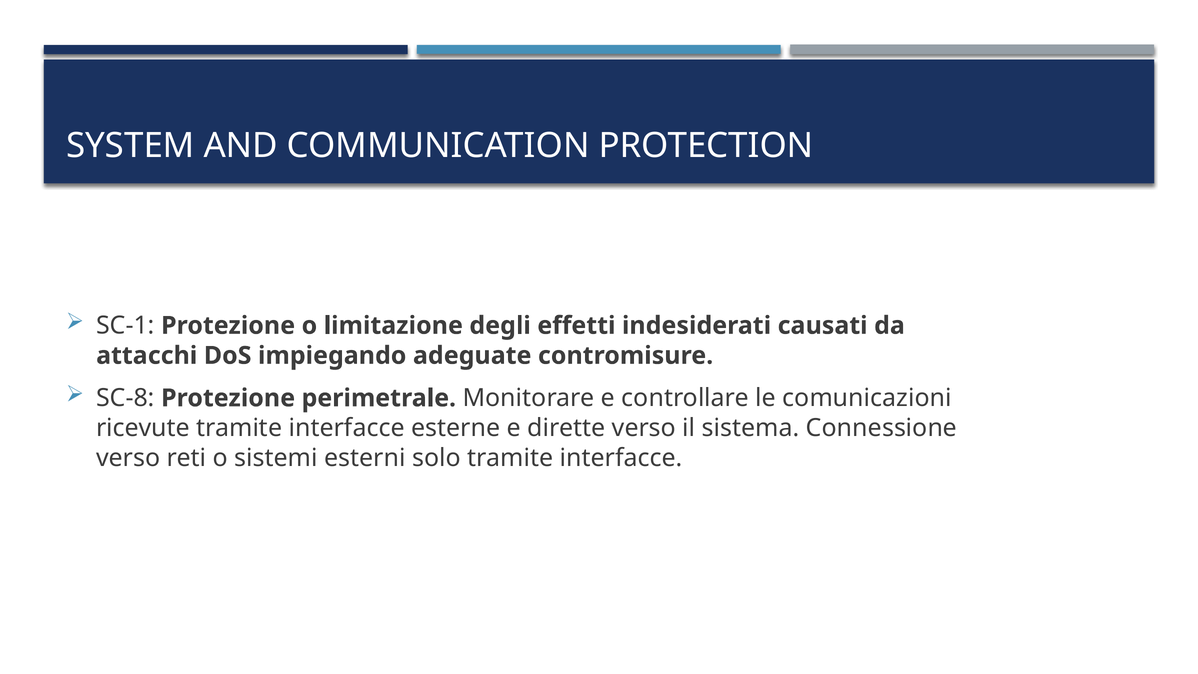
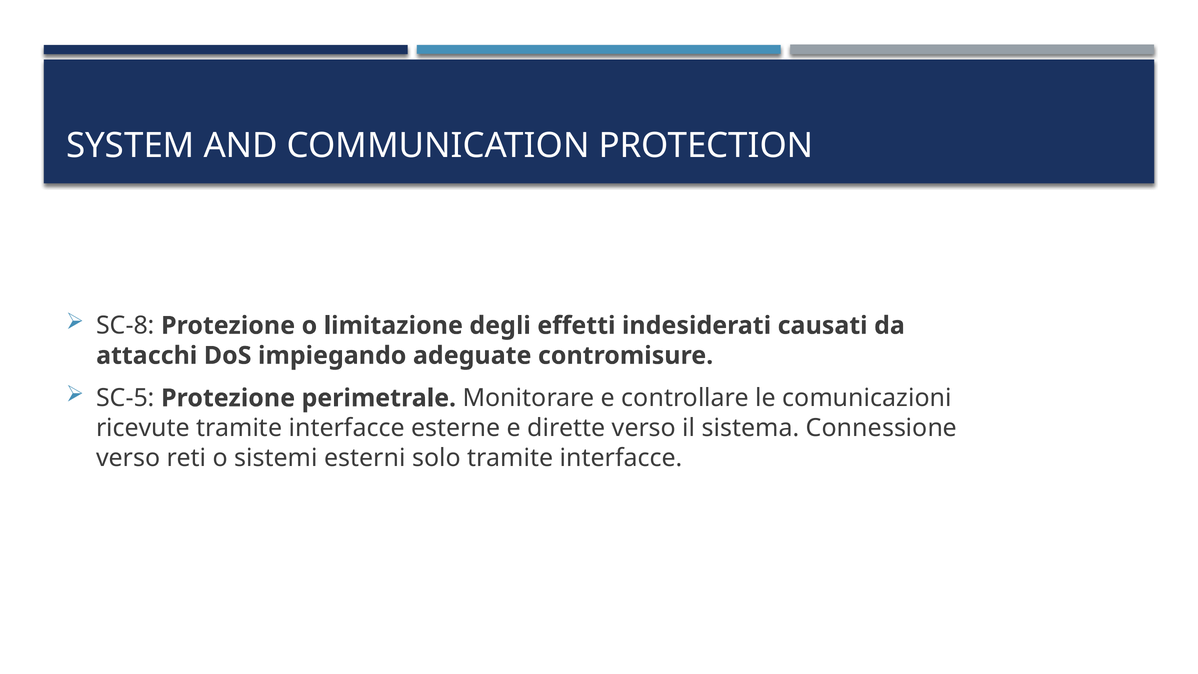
SC-1: SC-1 -> SC-8 (125, 326)
SC-8: SC-8 -> SC-5 (125, 398)
